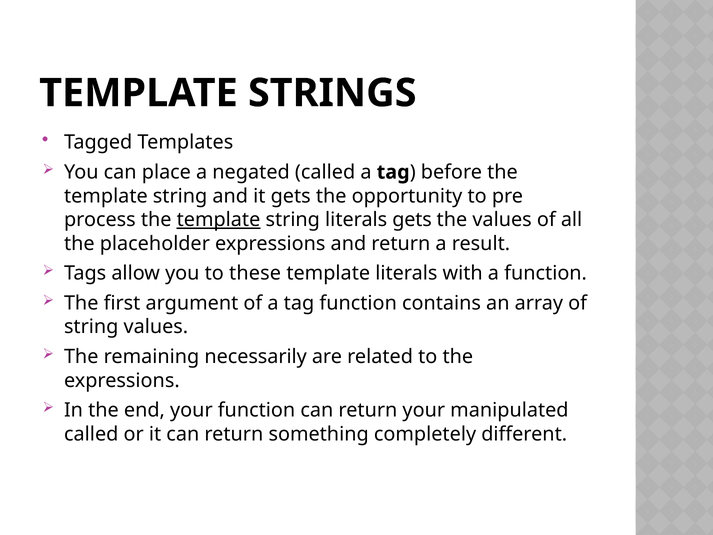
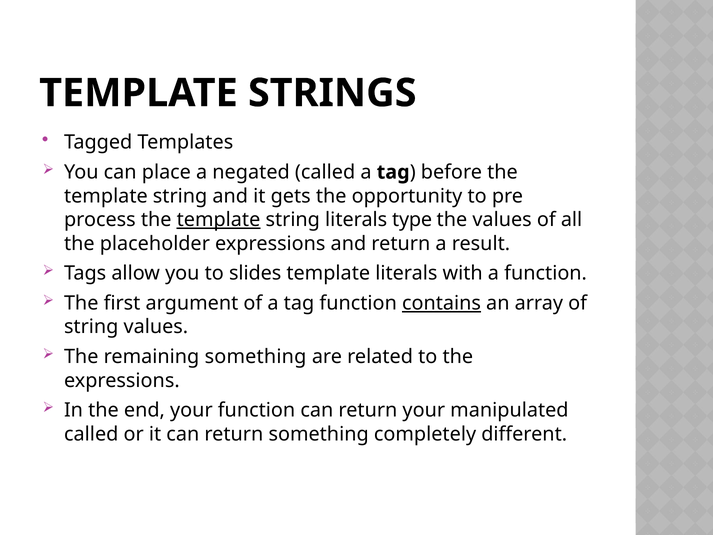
literals gets: gets -> type (412, 220)
these: these -> slides (255, 273)
contains underline: none -> present (441, 303)
remaining necessarily: necessarily -> something (256, 357)
